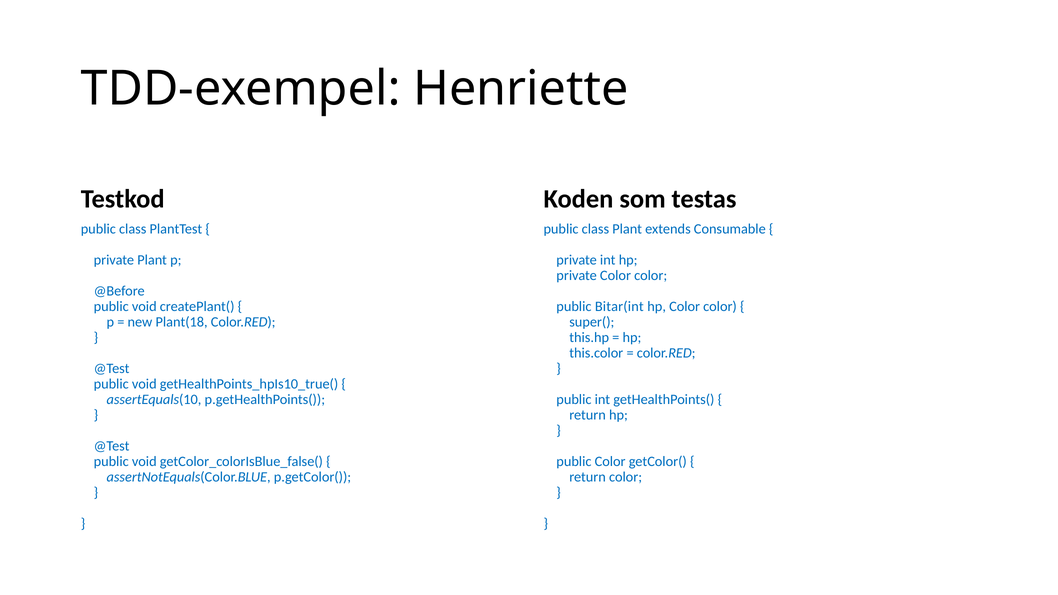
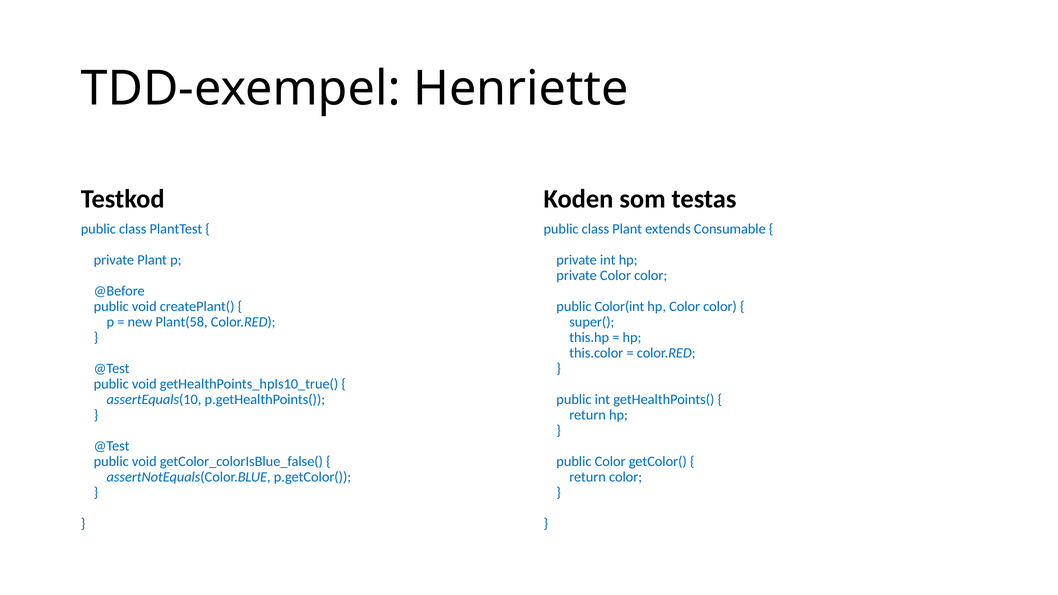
Bitar(int: Bitar(int -> Color(int (619, 307)
Plant(18: Plant(18 -> Plant(58 (182, 322)
